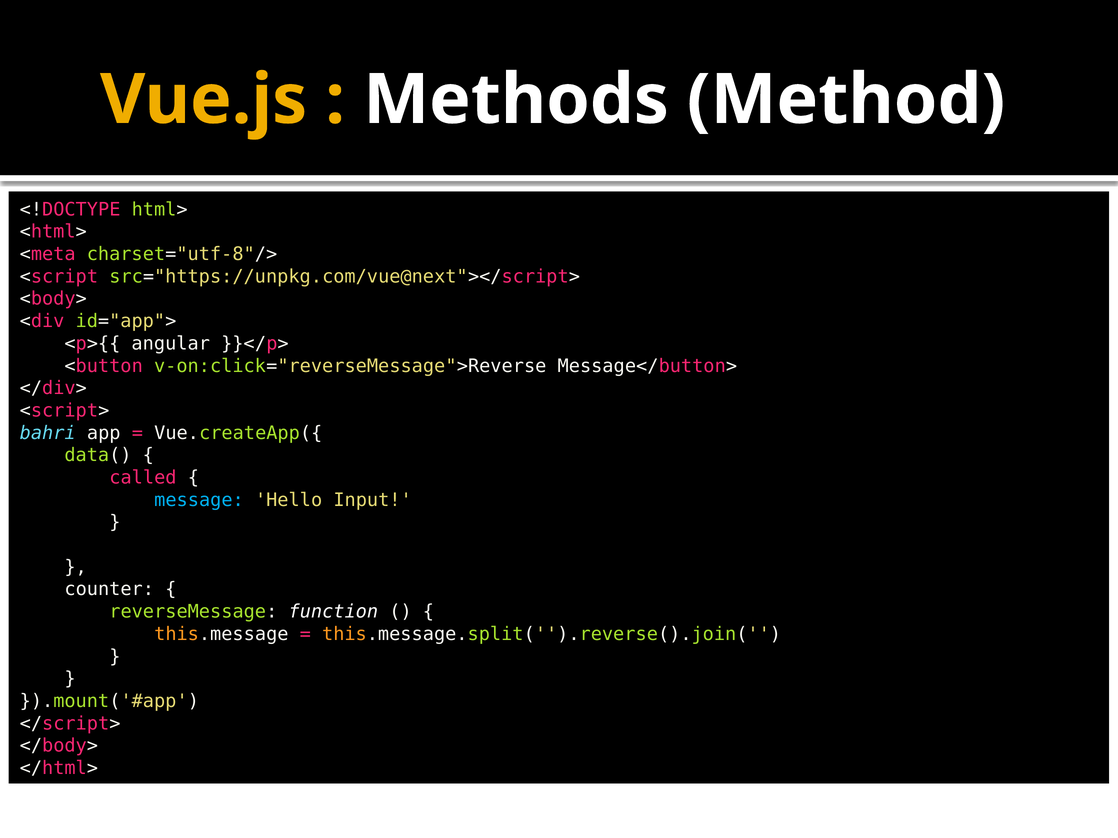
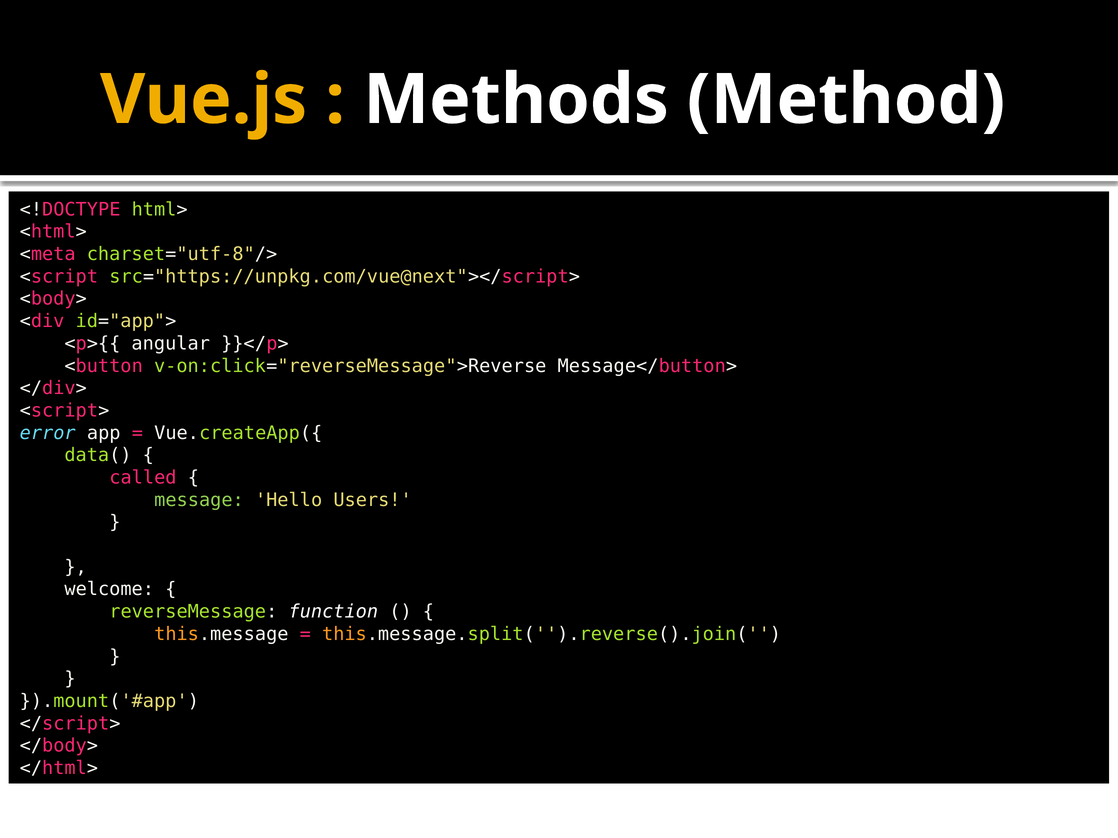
bahri: bahri -> error (48, 433)
message colour: light blue -> light green (199, 500)
Input: Input -> Users (373, 500)
counter: counter -> welcome (109, 590)
